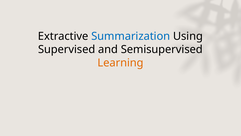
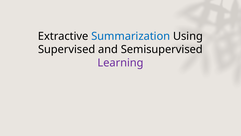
Learning colour: orange -> purple (120, 63)
